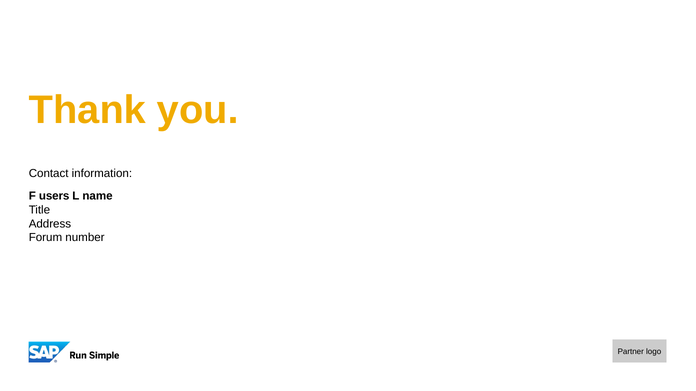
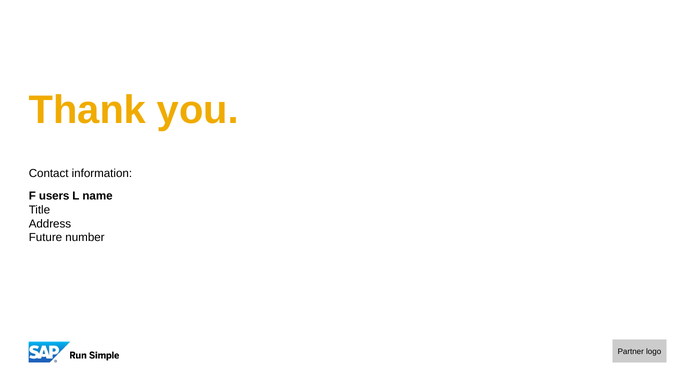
Forum: Forum -> Future (45, 238)
